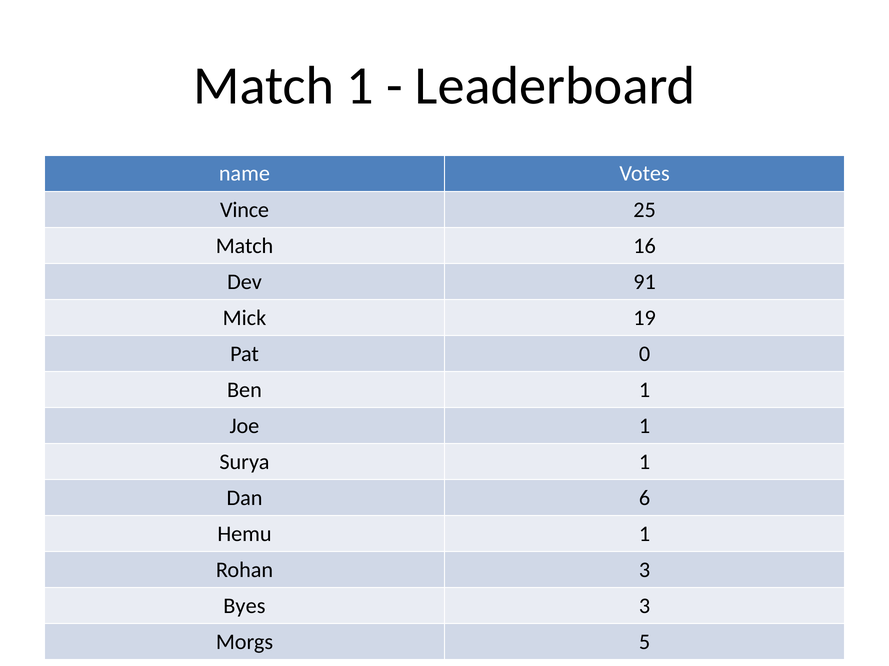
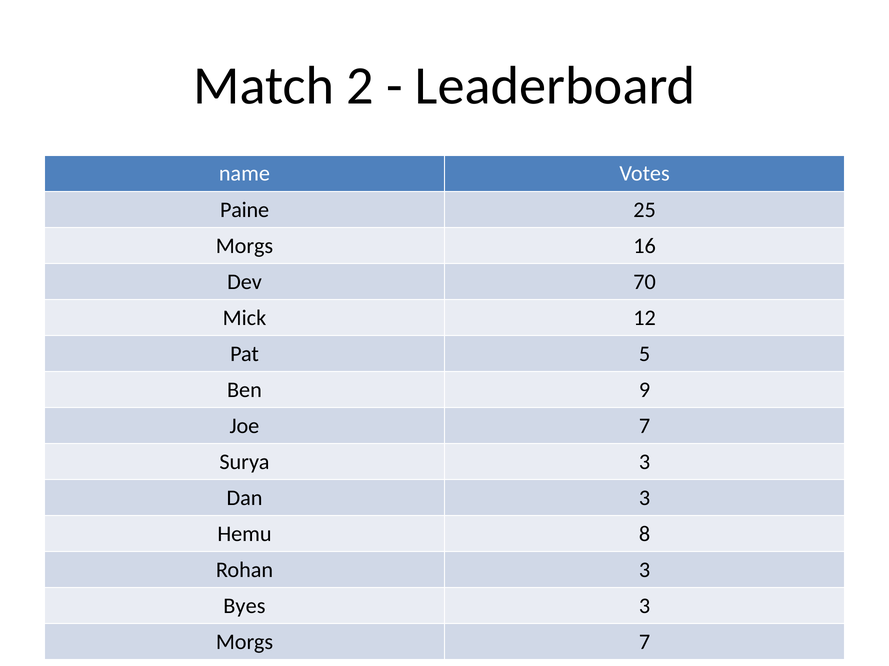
Match 1: 1 -> 2 (360, 86)
Vince: Vince -> Paine (245, 210)
Match: Match -> Morgs (244, 246)
91: 91 -> 70 (645, 282)
19: 19 -> 12 (645, 318)
0: 0 -> 5 (645, 354)
Ben 1: 1 -> 9 (645, 390)
Joe 1: 1 -> 7 (645, 426)
Surya 1: 1 -> 3 (645, 462)
Dan 6: 6 -> 3 (645, 498)
Hemu 1: 1 -> 8 (645, 534)
Morgs 5: 5 -> 7 (645, 643)
